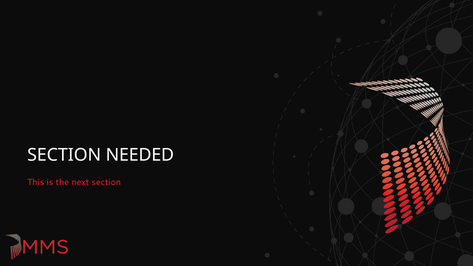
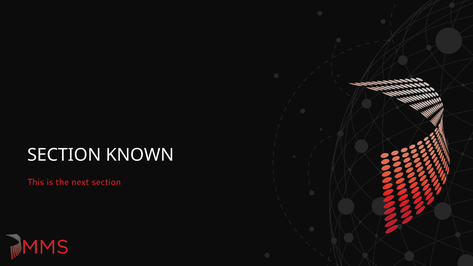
NEEDED: NEEDED -> KNOWN (140, 155)
